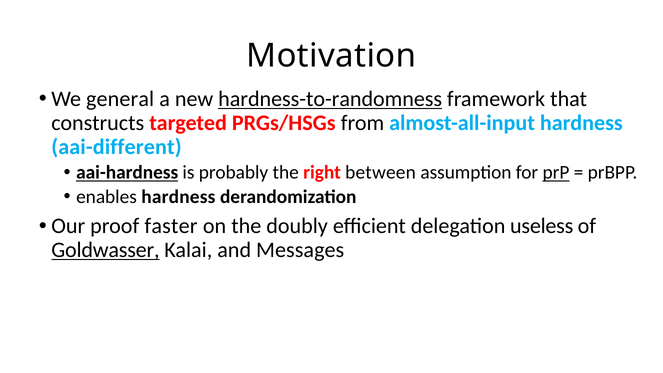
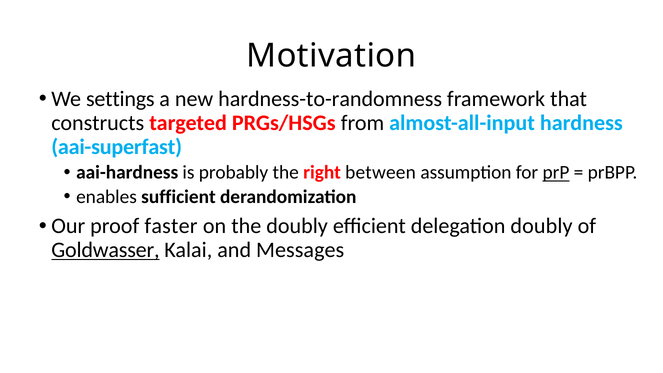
general: general -> settings (120, 99)
hardness-to-randomness underline: present -> none (330, 99)
aai-different: aai-different -> aai-superfast (117, 147)
aai-hardness underline: present -> none (127, 173)
enables hardness: hardness -> sufficient (178, 197)
delegation useless: useless -> doubly (542, 226)
